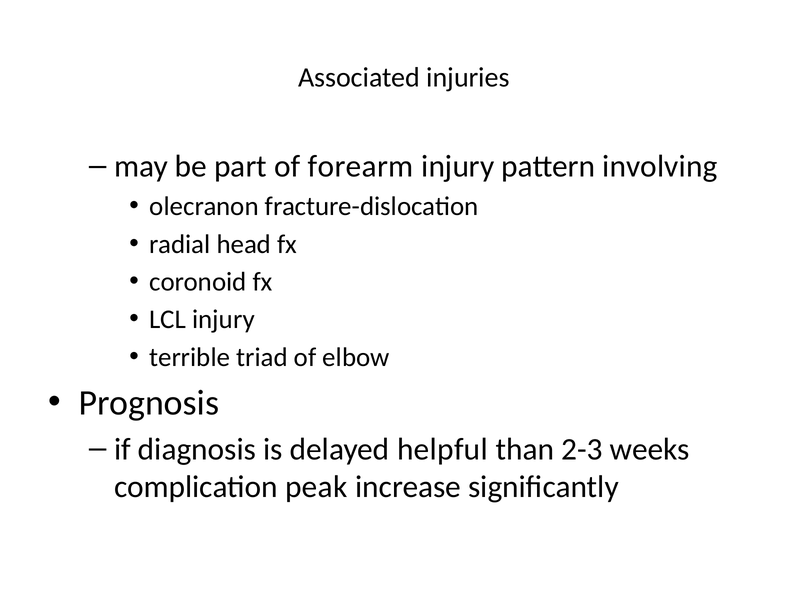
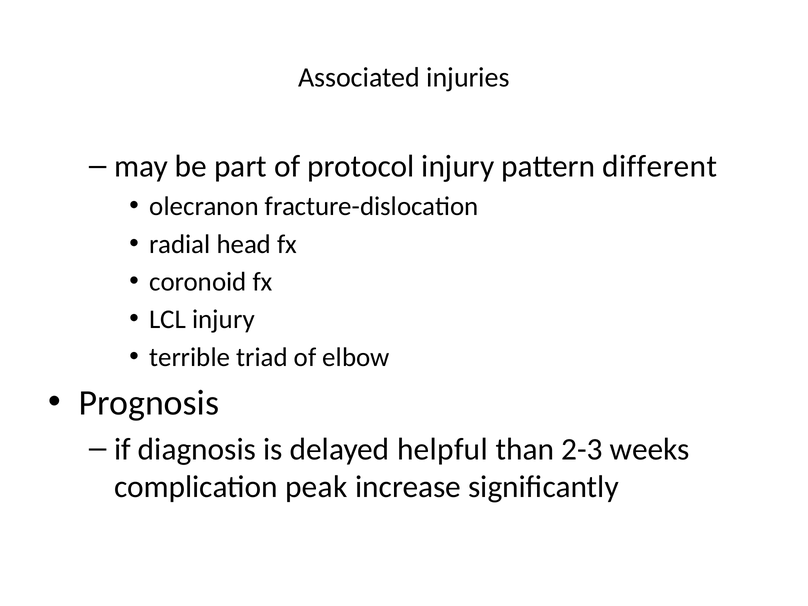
forearm: forearm -> protocol (361, 166)
involving: involving -> different (660, 166)
